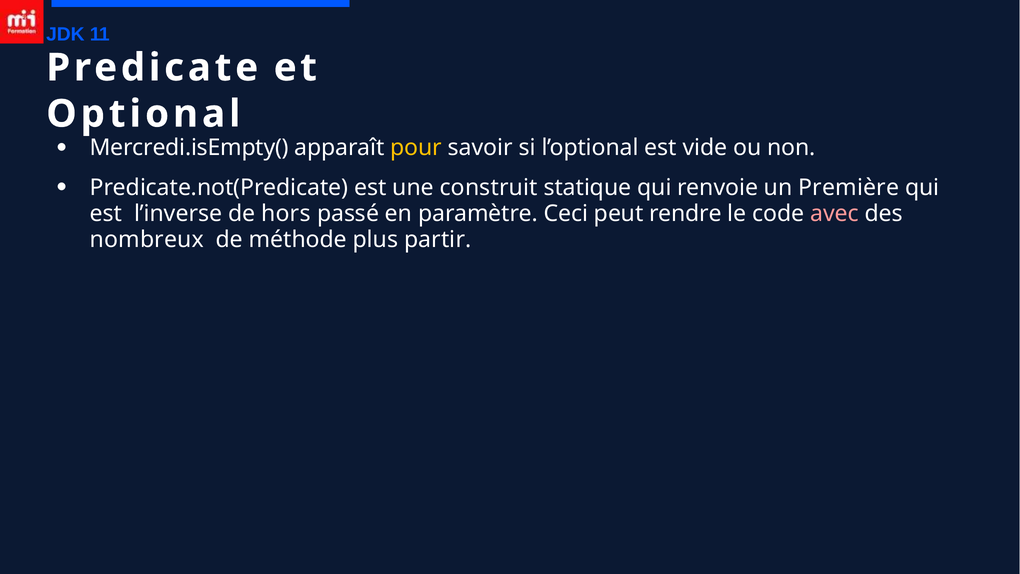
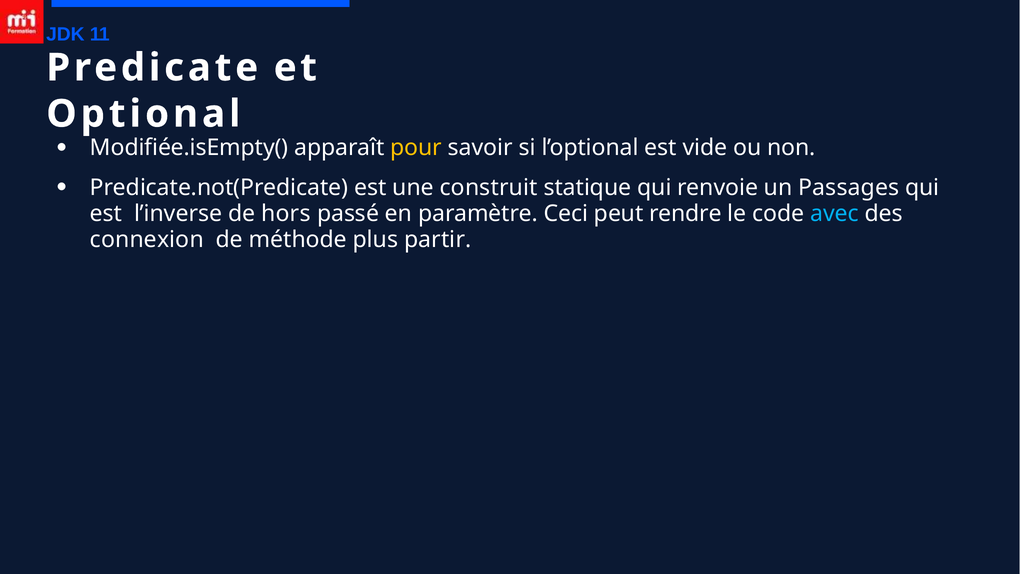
Mercredi.isEmpty(: Mercredi.isEmpty( -> Modifiée.isEmpty( (189, 148)
Première: Première -> Passages (849, 188)
avec colour: pink -> light blue (834, 214)
nombreux: nombreux -> connexion (147, 240)
